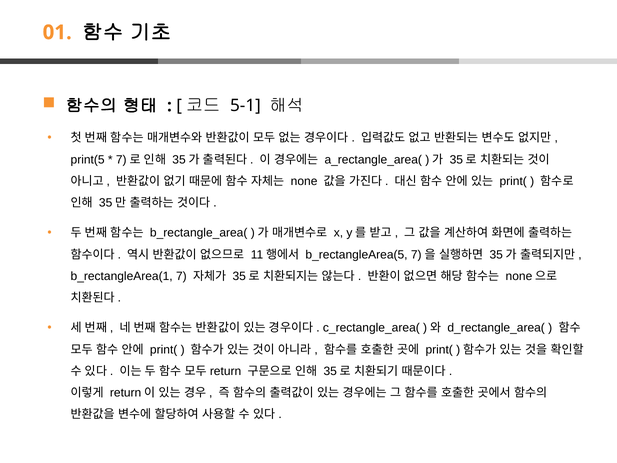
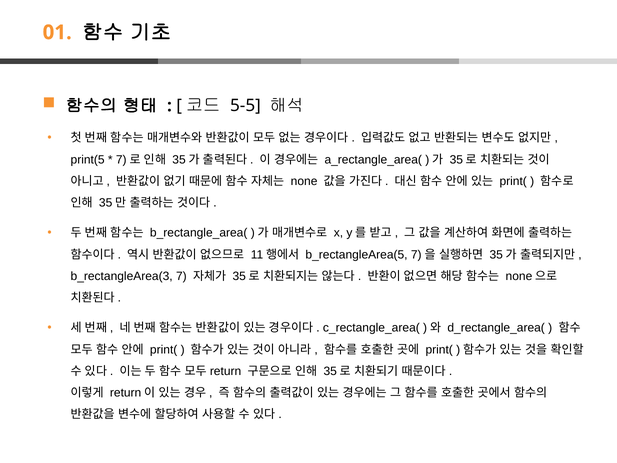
5-1: 5-1 -> 5-5 (245, 106)
b_rectangleArea(1: b_rectangleArea(1 -> b_rectangleArea(3 (122, 276)
